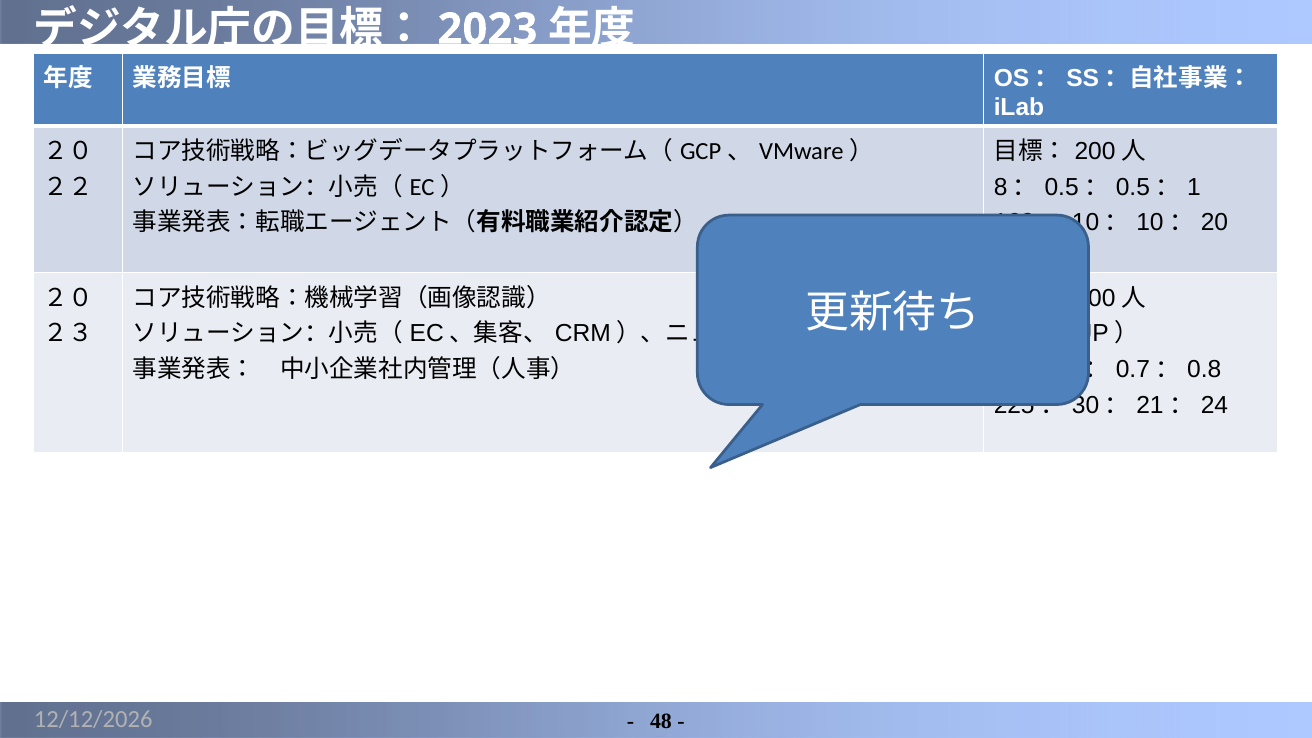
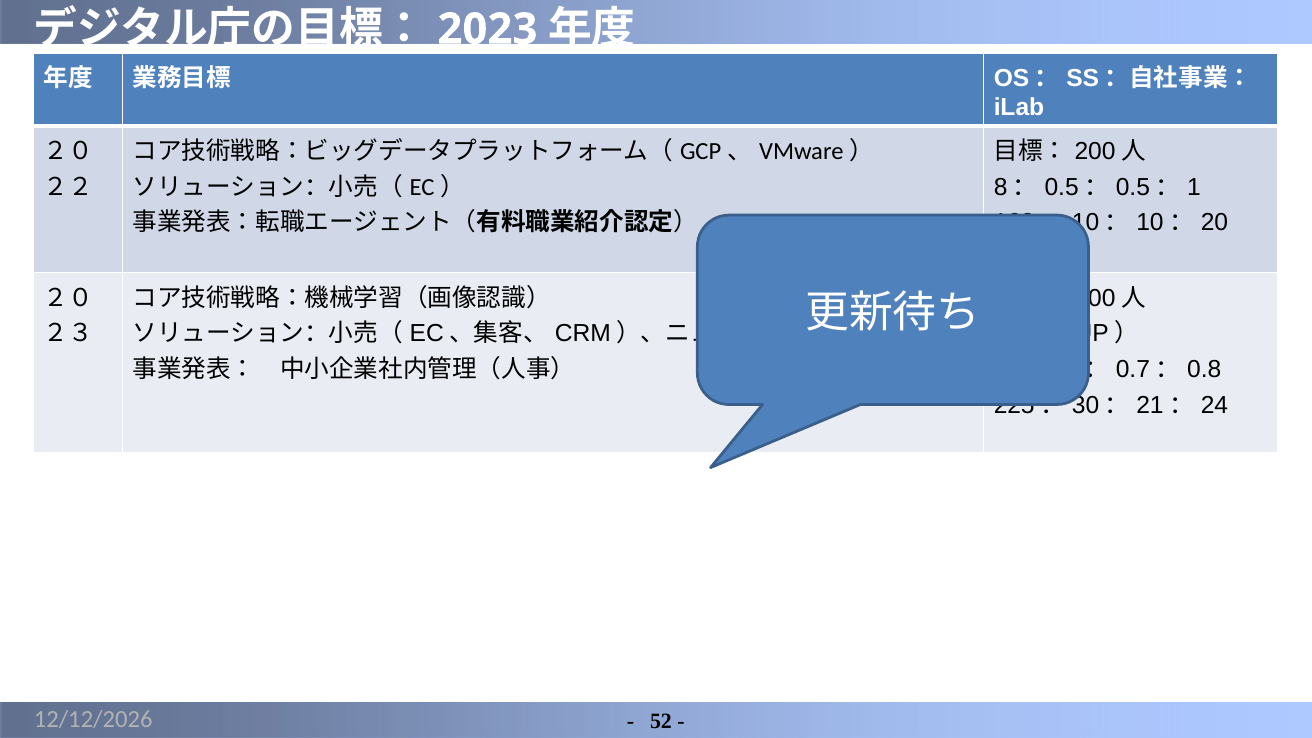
48: 48 -> 52 (661, 721)
